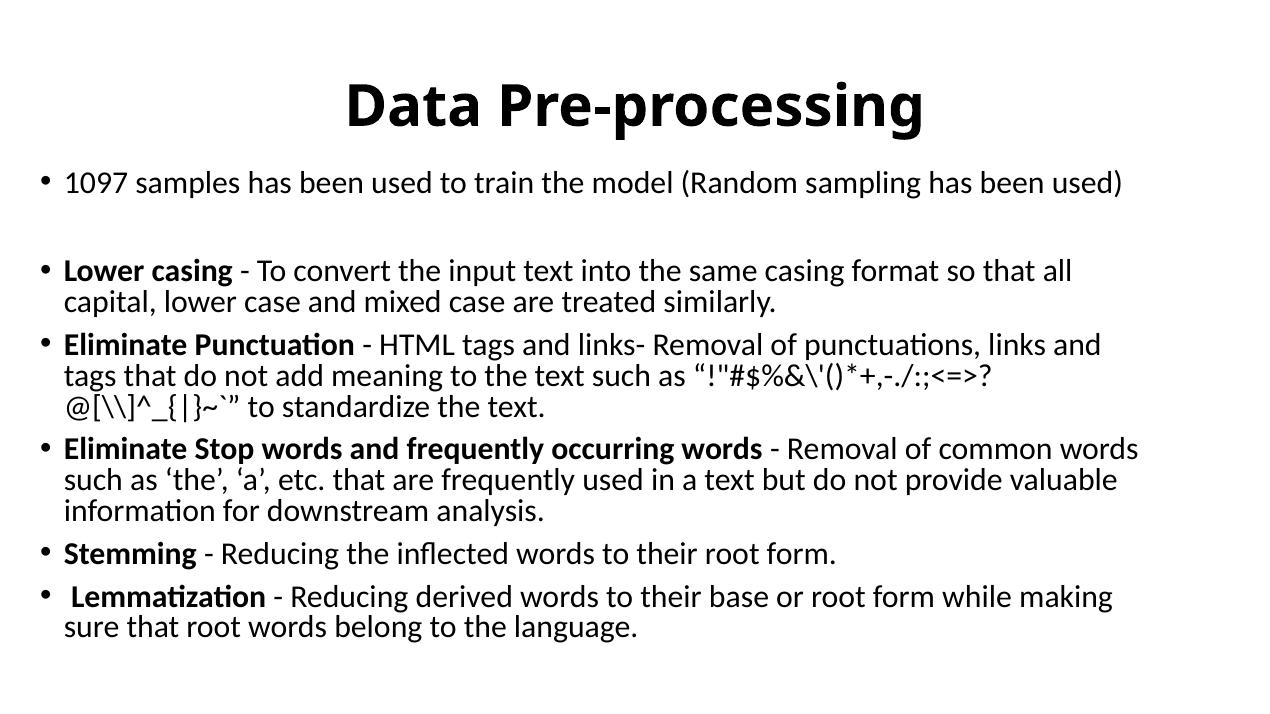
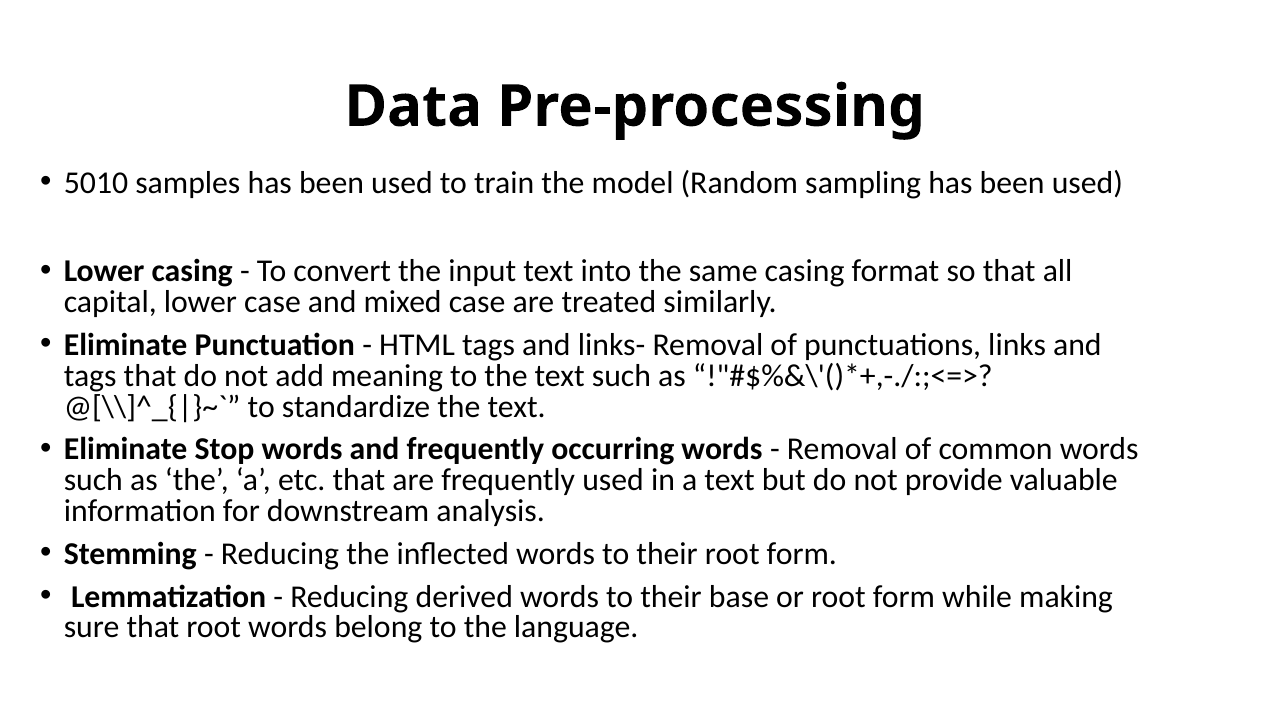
1097: 1097 -> 5010 (96, 183)
